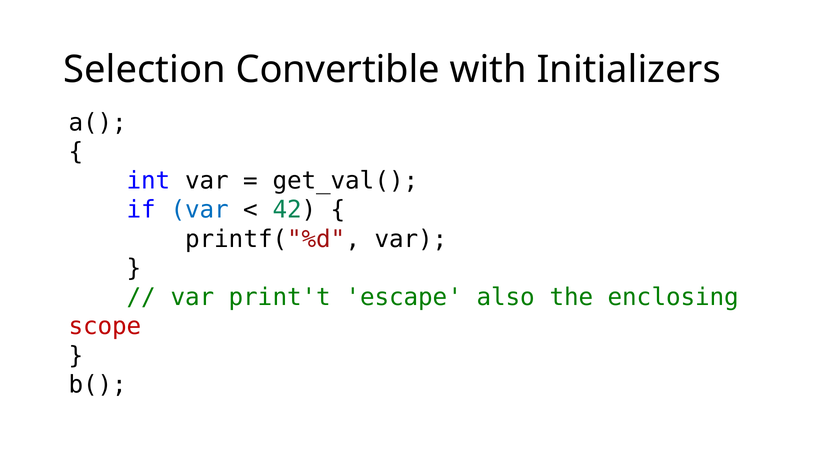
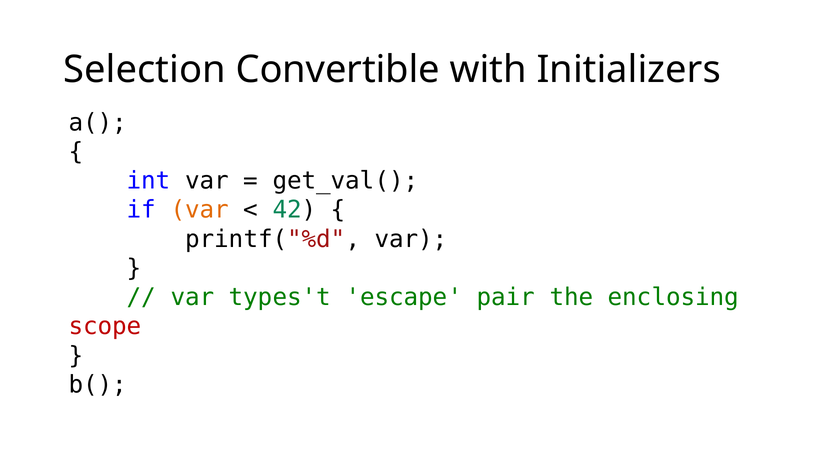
var colour: blue -> orange (200, 210)
print't: print't -> types't (280, 297)
also: also -> pair (506, 297)
